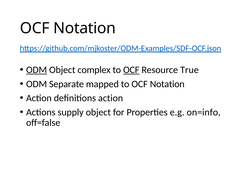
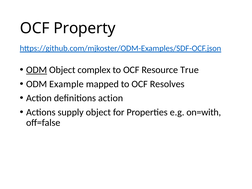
Notation: Notation -> Property (85, 28)
OCF underline: present -> none (131, 70)
Separate: Separate -> Example (66, 84)
to OCF Notation: Notation -> Resolves (167, 84)
on=info: on=info -> on=with (204, 112)
